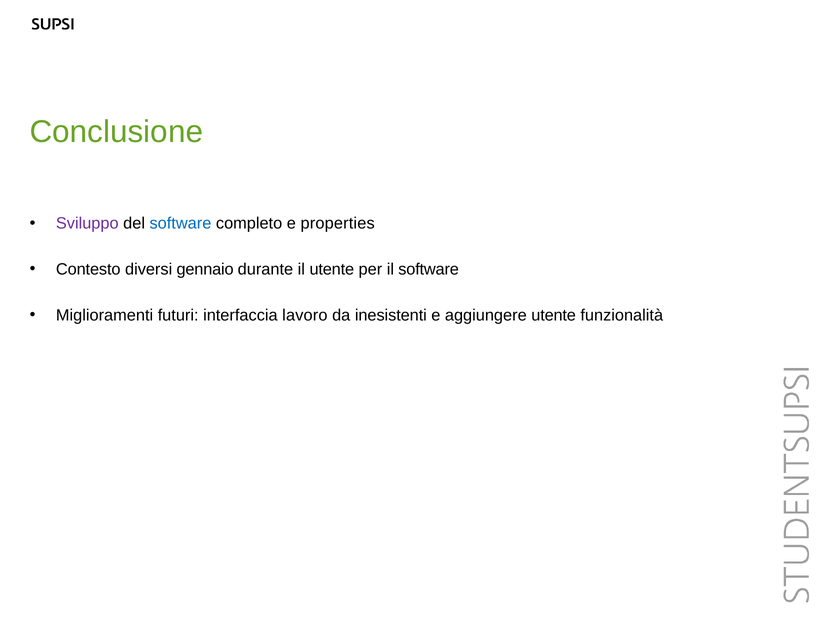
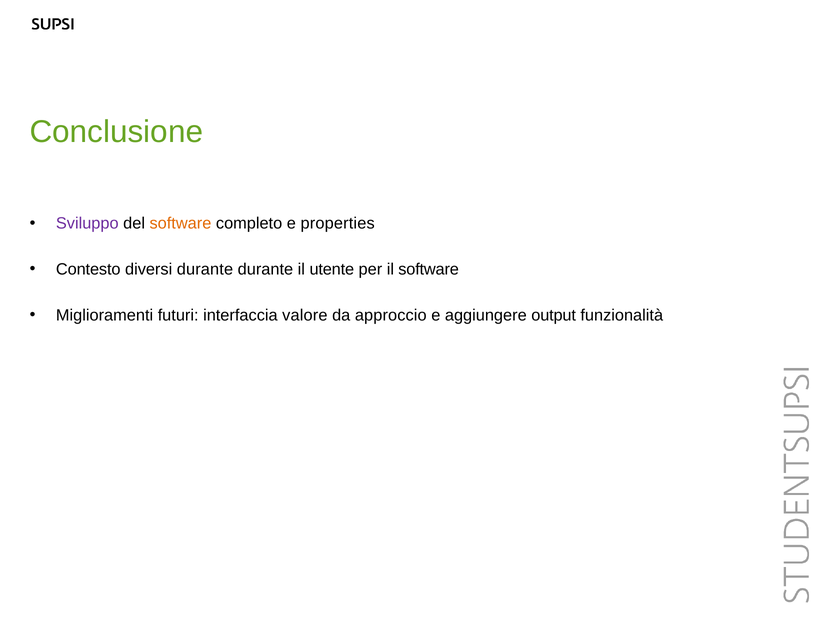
software colour: blue -> orange (180, 224)
diversi gennaio: gennaio -> durante (205, 269)
lavoro: lavoro -> valore (305, 315)
inesistenti: inesistenti -> approccio (391, 315)
aggiungere utente: utente -> output (554, 315)
